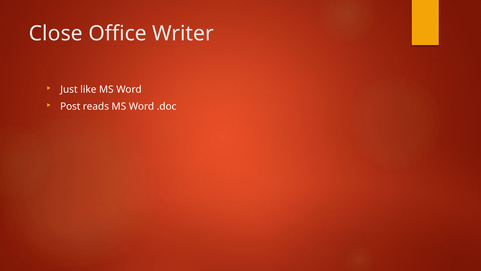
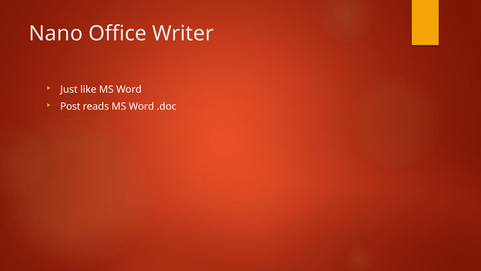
Close: Close -> Nano (56, 34)
